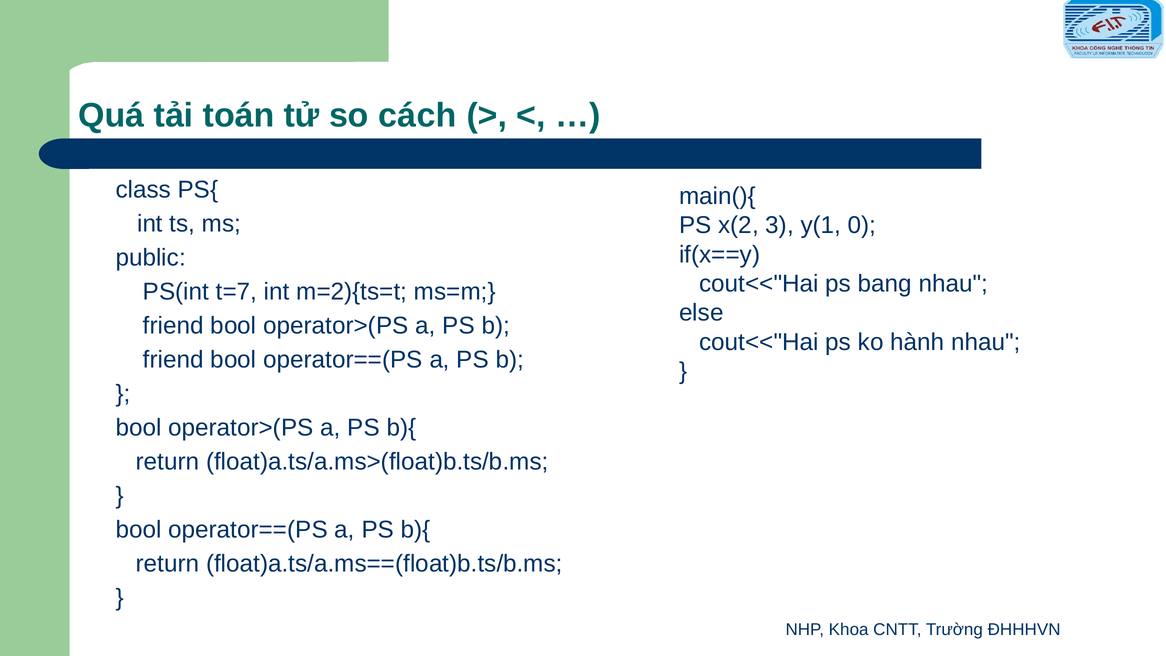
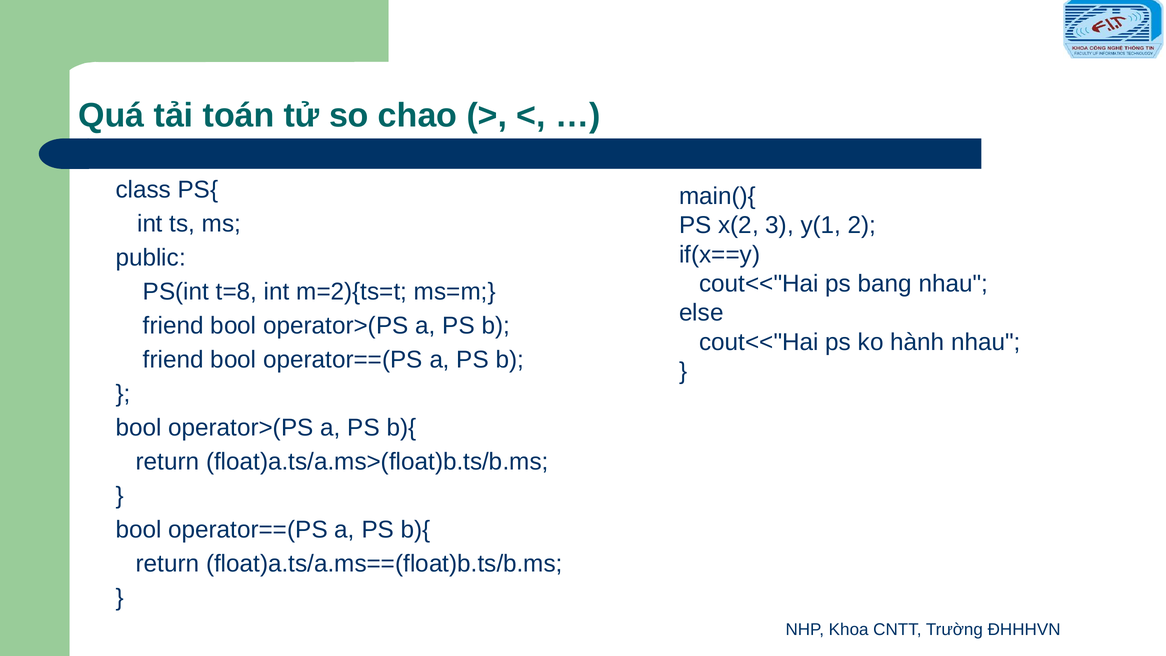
cách: cách -> chao (418, 115)
0: 0 -> 2 (862, 225)
t=7: t=7 -> t=8 (236, 292)
